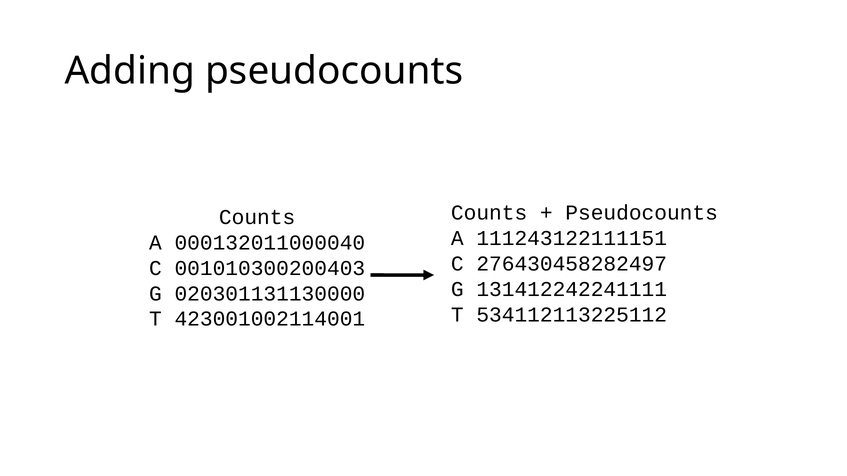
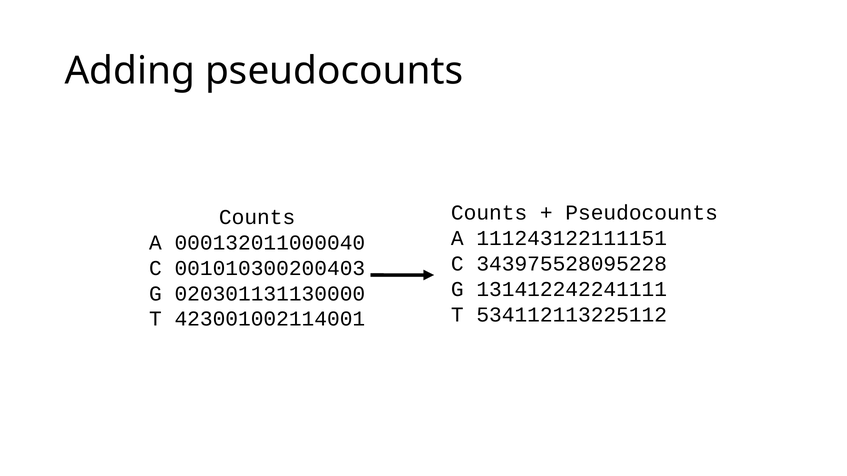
276430458282497: 276430458282497 -> 343975528095228 (572, 264)
